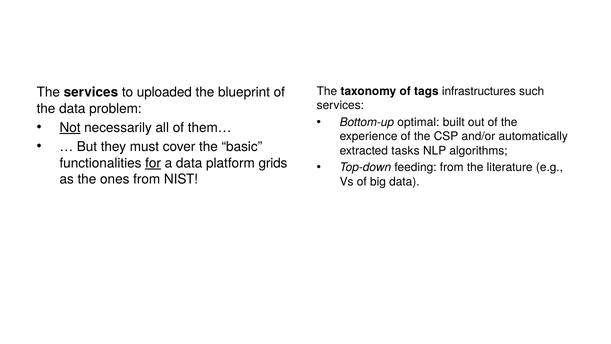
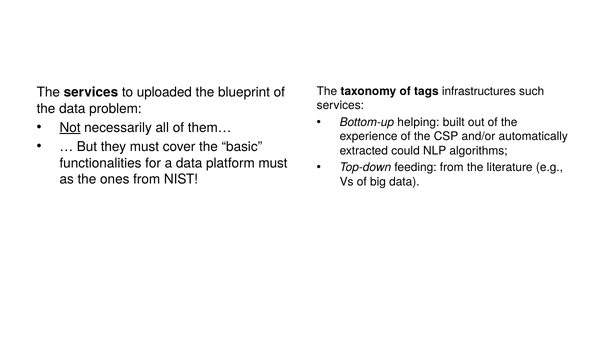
optimal: optimal -> helping (418, 122)
tasks: tasks -> could (406, 151)
for underline: present -> none (153, 163)
platform grids: grids -> must (273, 163)
